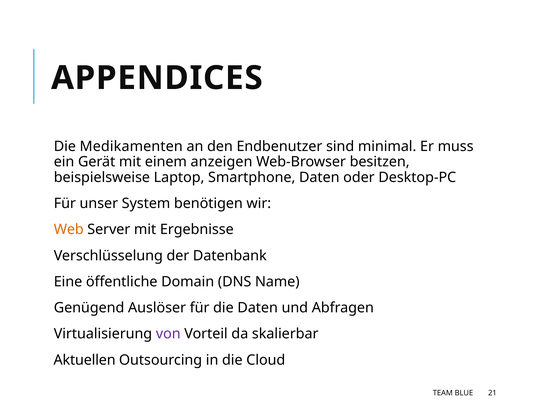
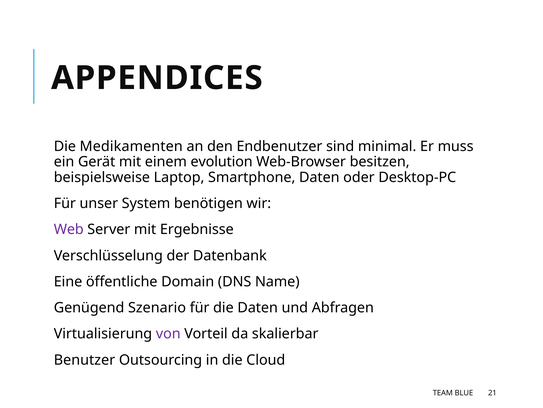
anzeigen: anzeigen -> evolution (222, 162)
Web colour: orange -> purple (69, 229)
Auslöser: Auslöser -> Szenario (157, 307)
Aktuellen: Aktuellen -> Benutzer (84, 359)
